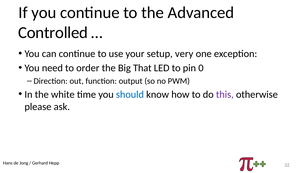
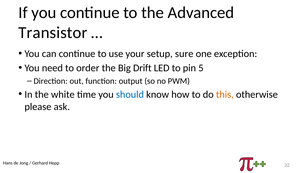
Controlled: Controlled -> Transistor (53, 33)
very: very -> sure (184, 54)
That: That -> Drift (142, 68)
0: 0 -> 5 (201, 68)
this colour: purple -> orange (225, 95)
